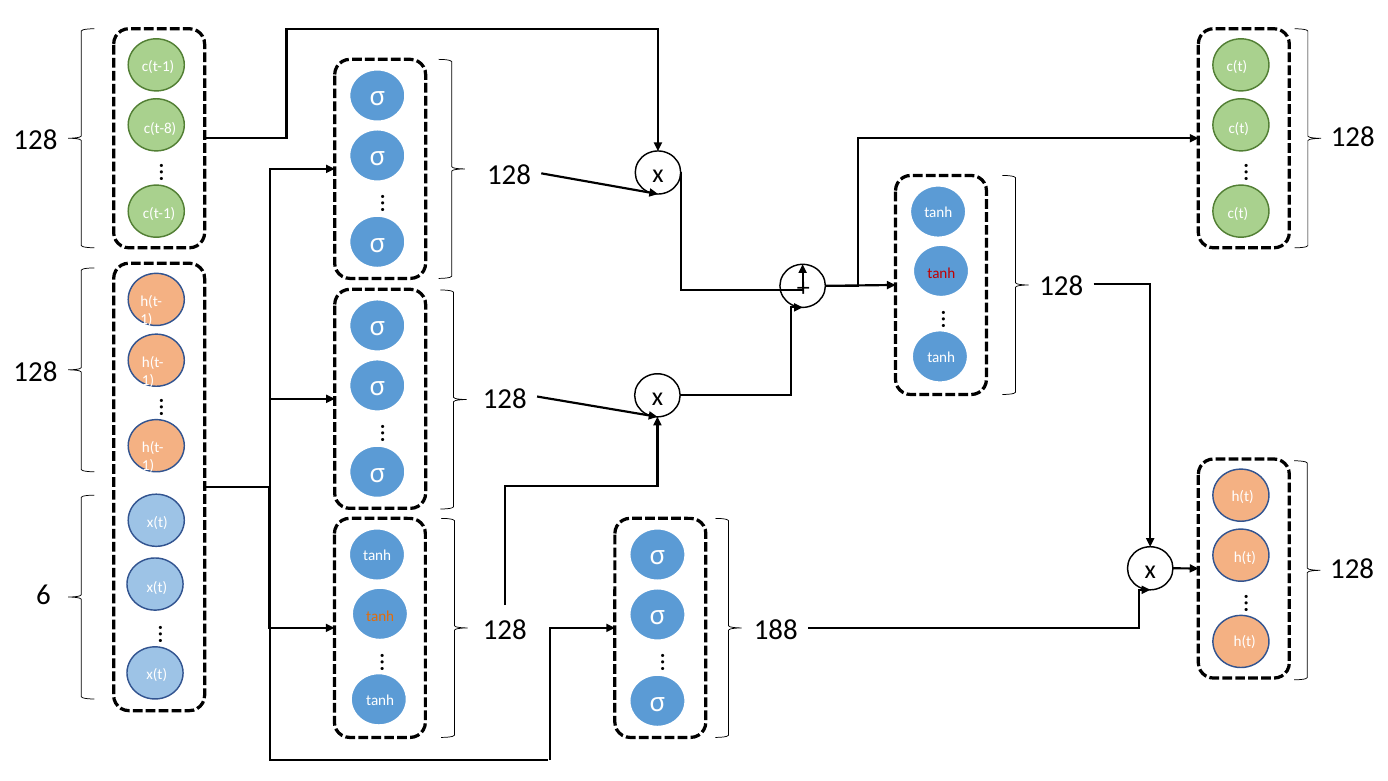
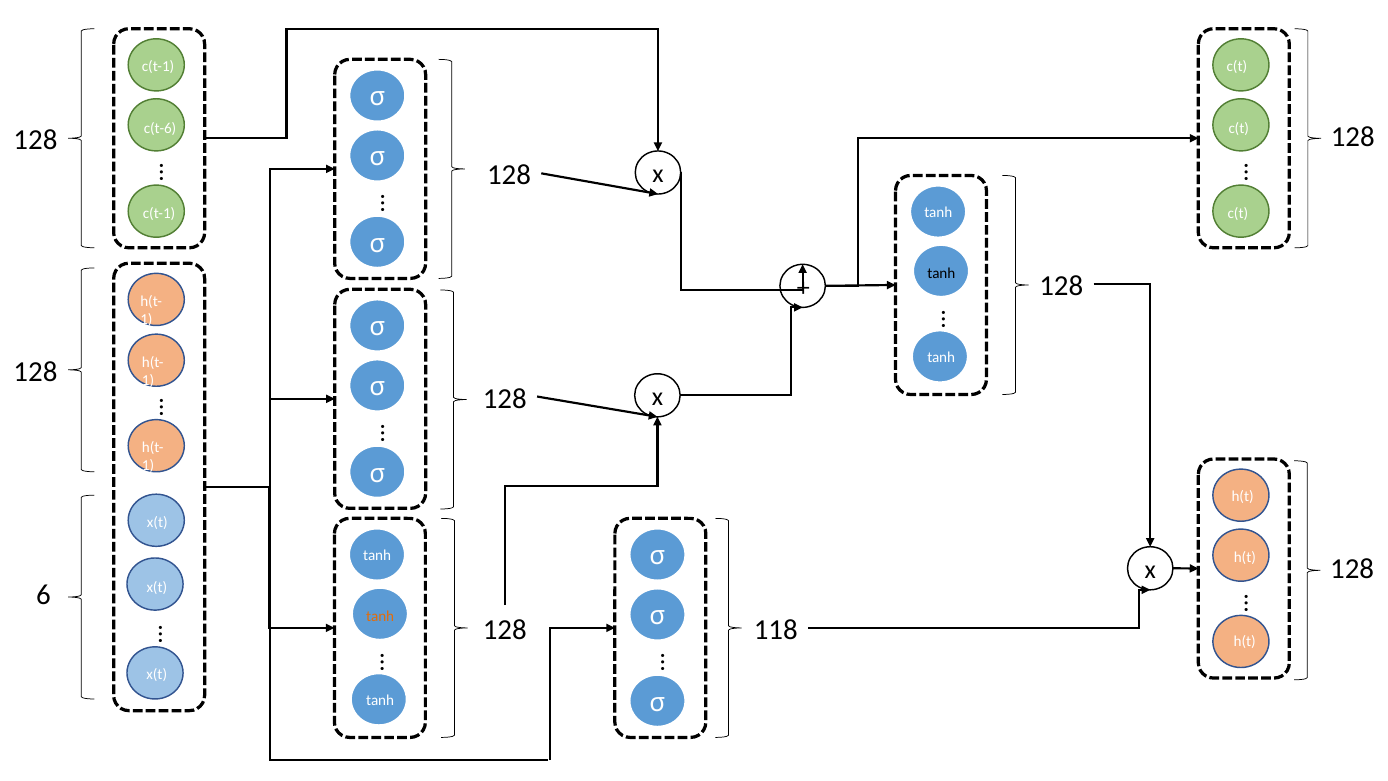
c(t-8: c(t-8 -> c(t-6 (160, 129)
tanh colour: red -> black (941, 274)
188: 188 -> 118 (776, 629)
